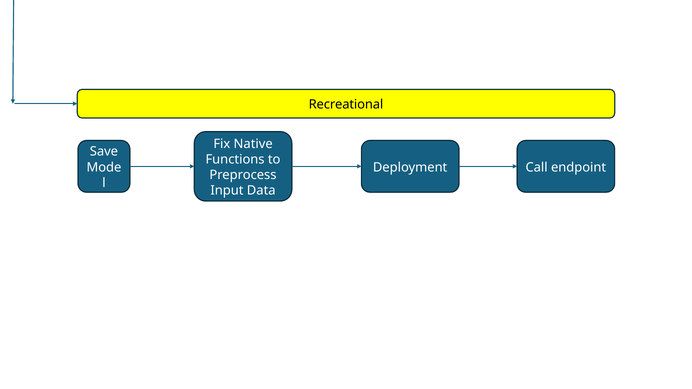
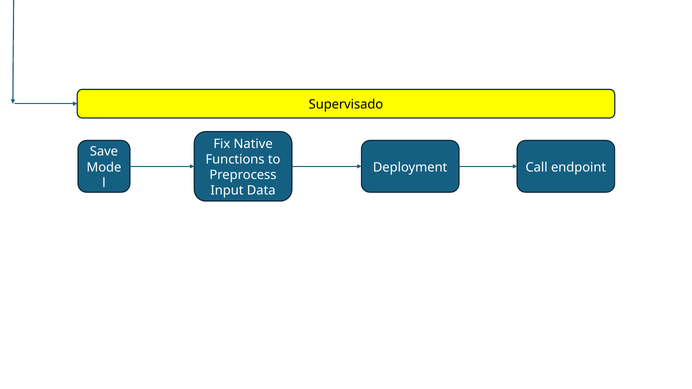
Recreational: Recreational -> Supervisado (346, 105)
